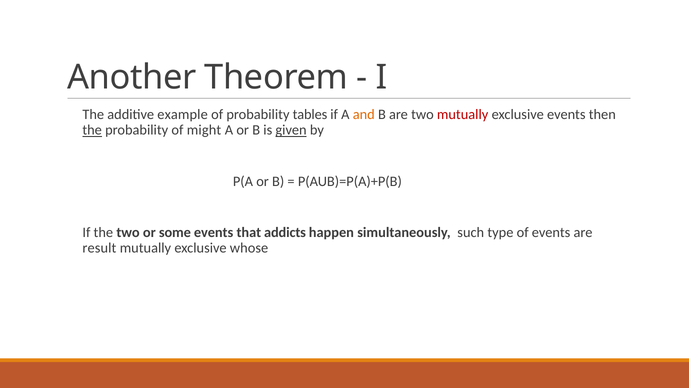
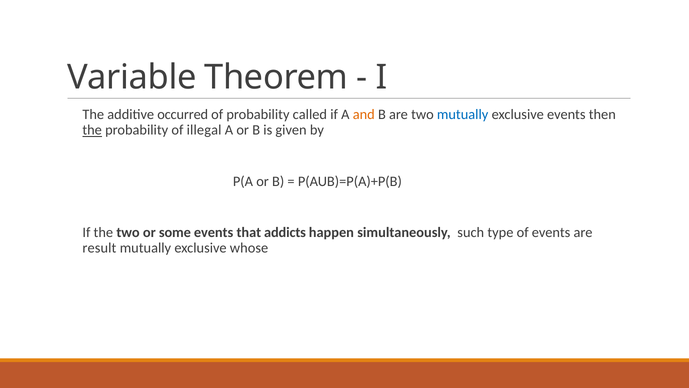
Another: Another -> Variable (132, 77)
example: example -> occurred (183, 115)
tables: tables -> called (310, 115)
mutually colour: red -> blue (463, 115)
might: might -> illegal (204, 130)
given underline: present -> none (291, 130)
